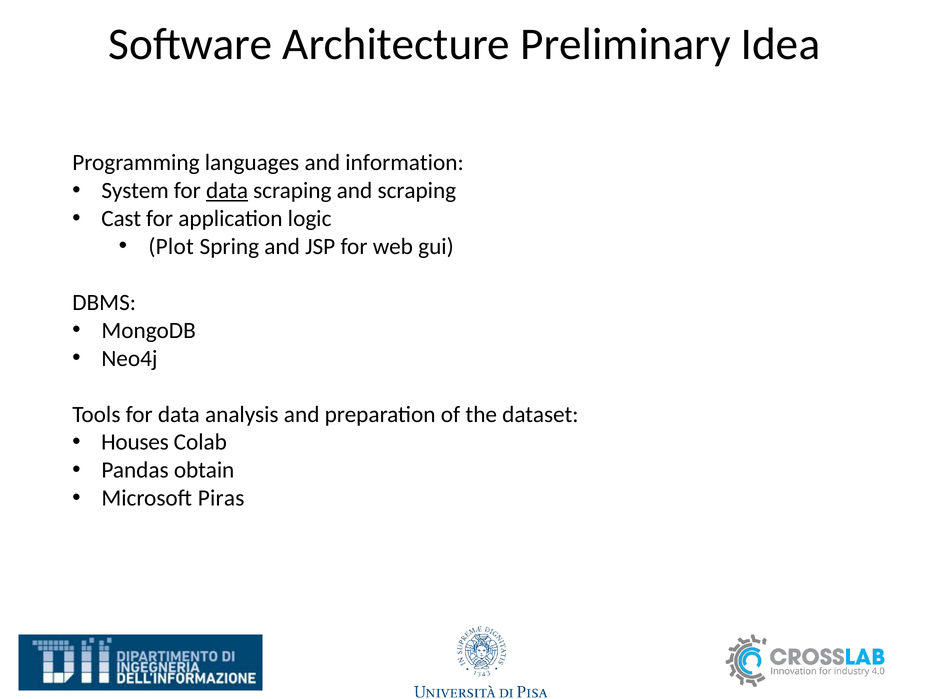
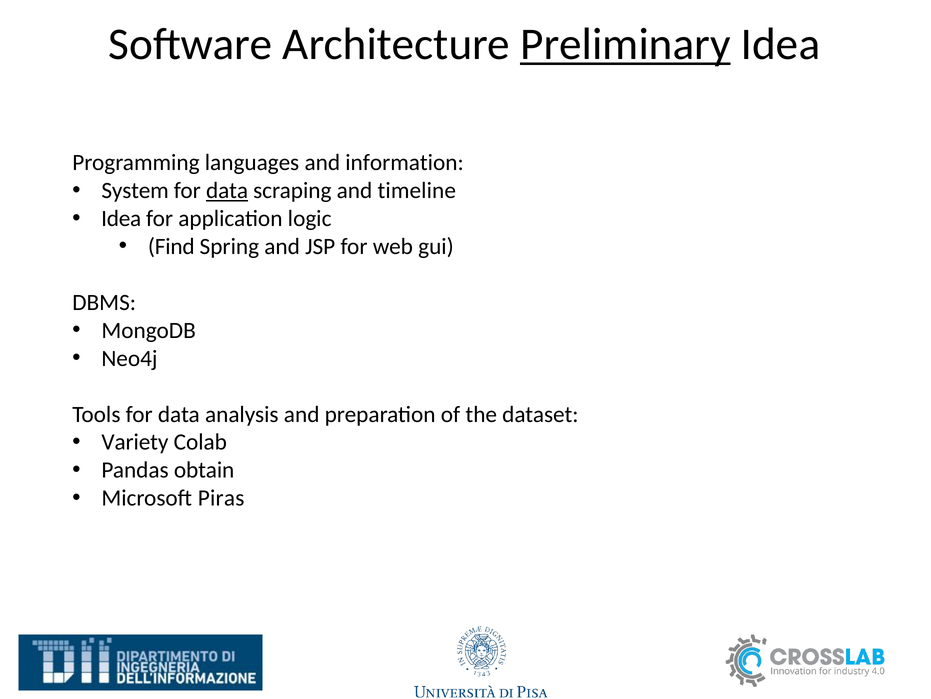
Preliminary underline: none -> present (625, 44)
and scraping: scraping -> timeline (417, 190)
Cast: Cast -> Idea (121, 218)
Plot: Plot -> Find (171, 246)
Houses: Houses -> Variety (135, 442)
